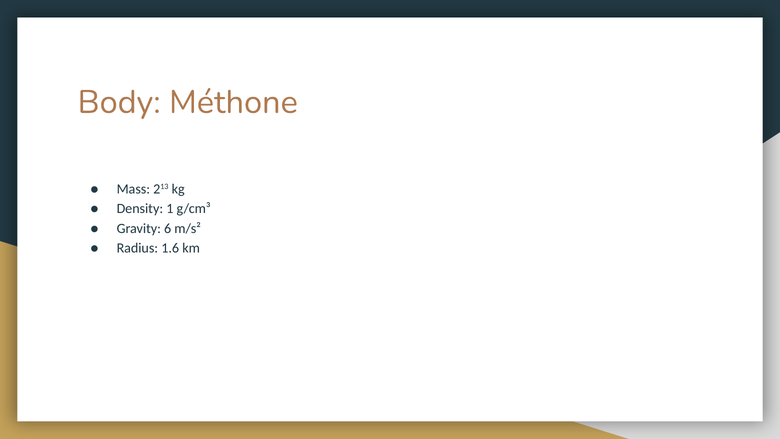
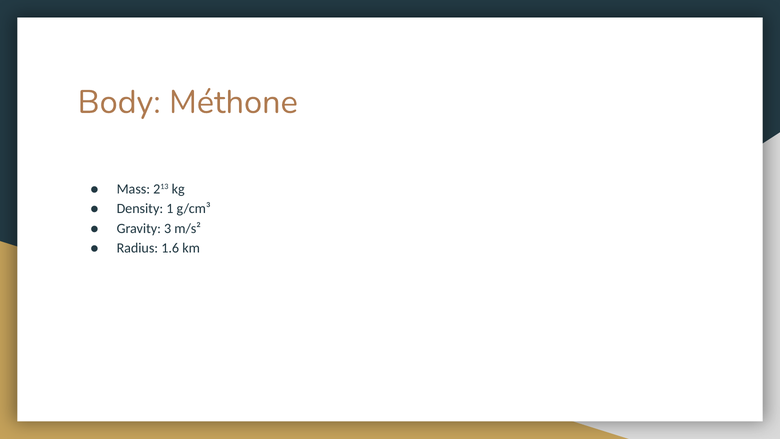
6: 6 -> 3 (168, 228)
